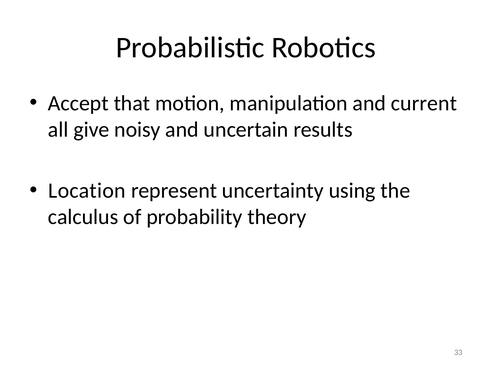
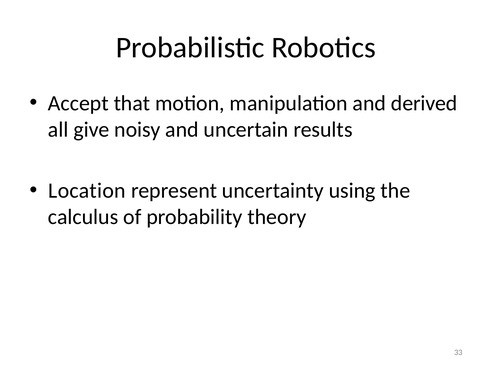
current: current -> derived (424, 103)
